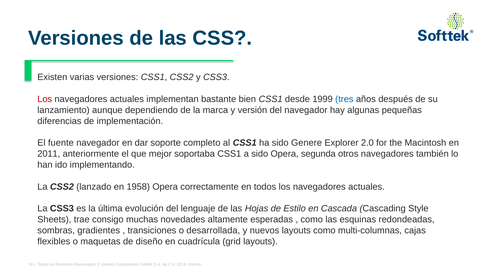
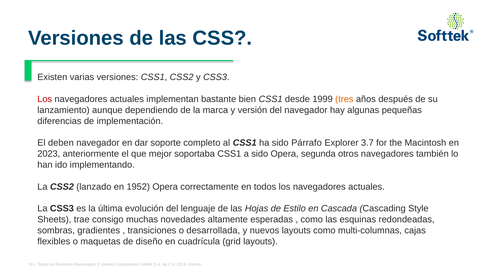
tres colour: blue -> orange (344, 99)
fuente: fuente -> deben (61, 143)
Genere: Genere -> Párrafo (307, 143)
2.0: 2.0 -> 3.7 (367, 143)
2011: 2011 -> 2023 (49, 154)
1958: 1958 -> 1952 (138, 187)
